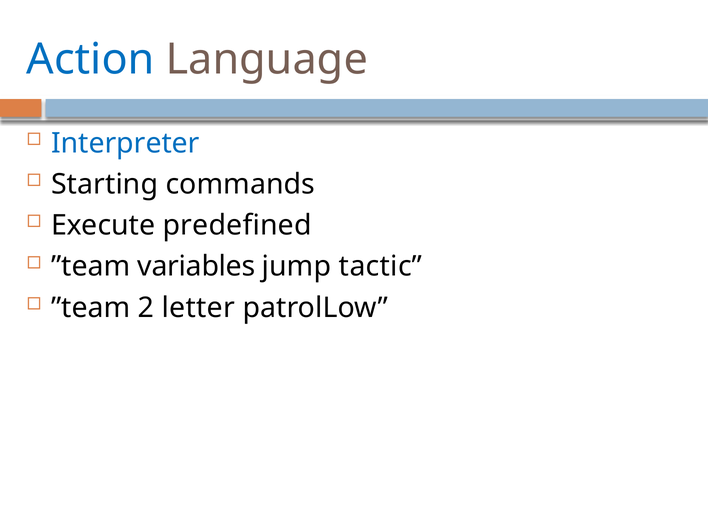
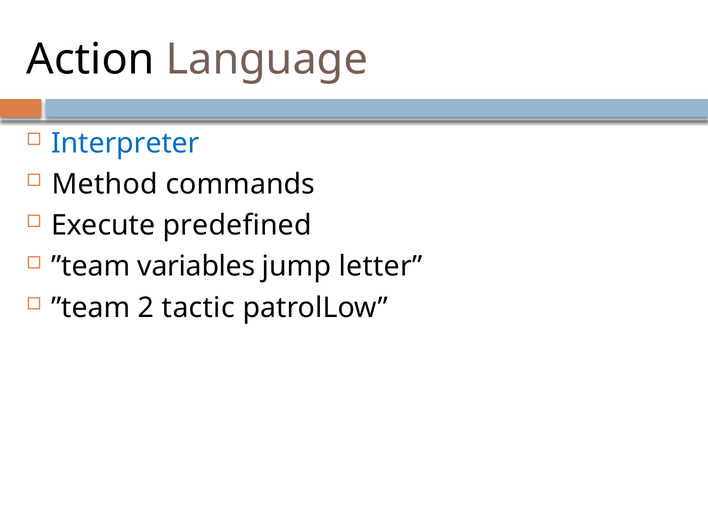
Action colour: blue -> black (90, 59)
Starting: Starting -> Method (105, 184)
tactic: tactic -> letter (381, 267)
letter: letter -> tactic (198, 308)
